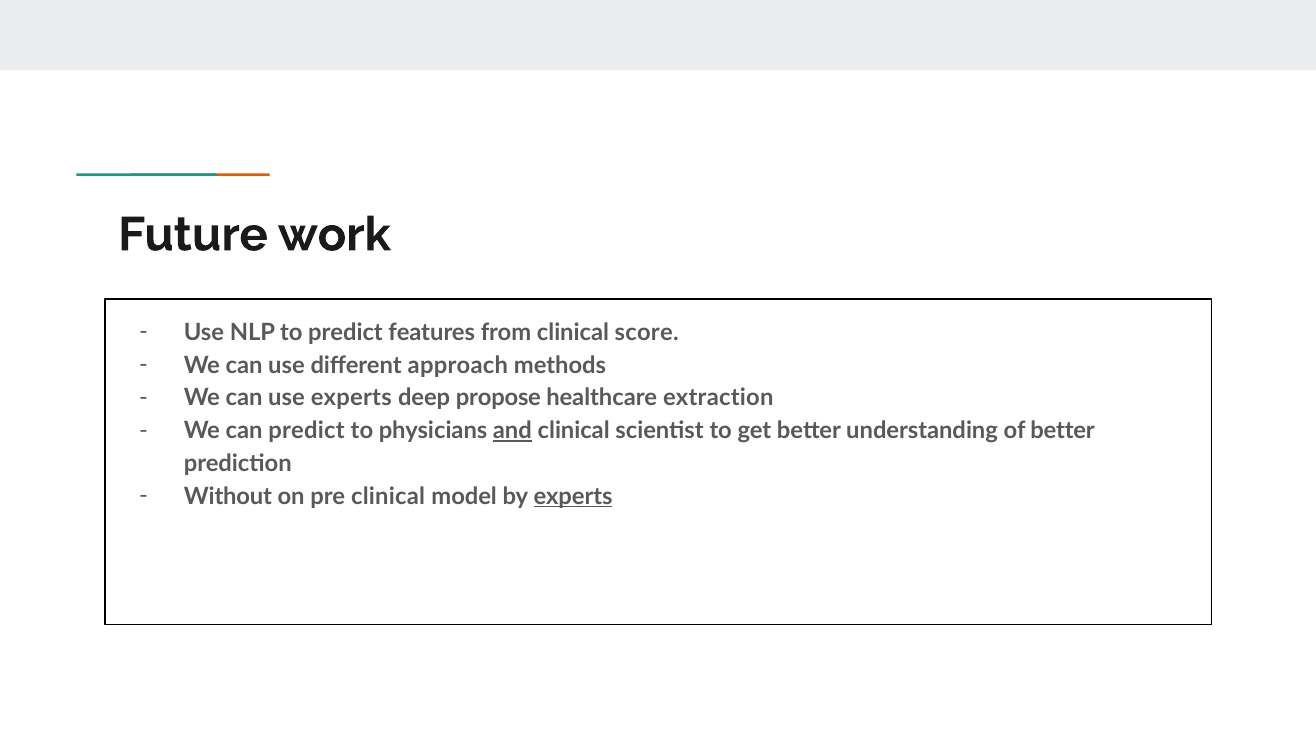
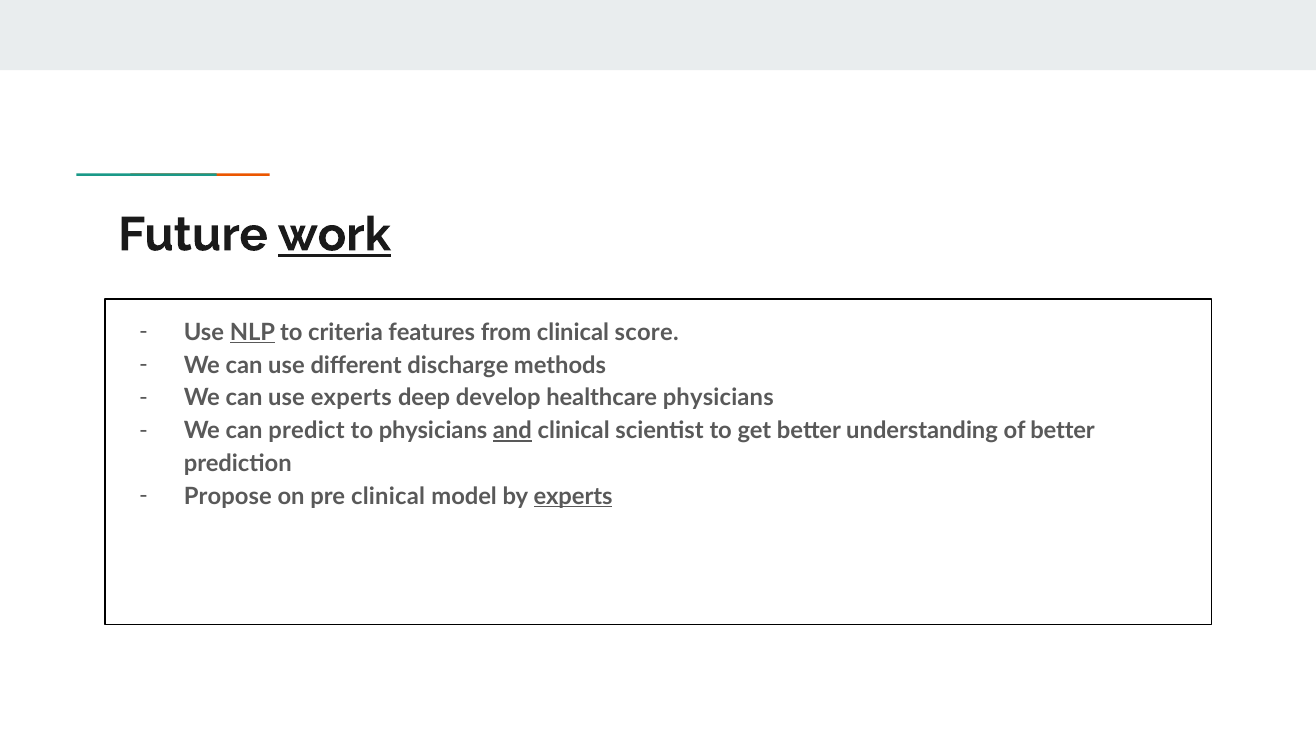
work underline: none -> present (334, 235)
NLP underline: none -> present (252, 333)
to predict: predict -> criteria (345, 333)
approach: approach -> discharge (458, 365)
propose: propose -> develop (498, 398)
healthcare extraction: extraction -> physicians (718, 398)
Without: Without -> Propose (228, 497)
